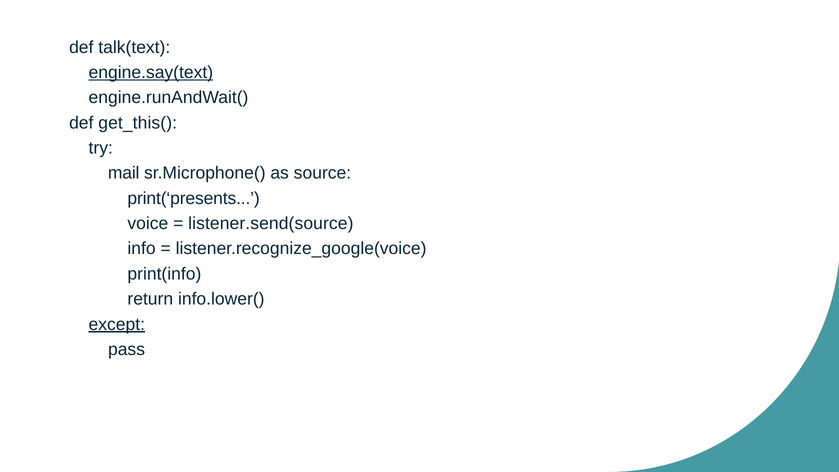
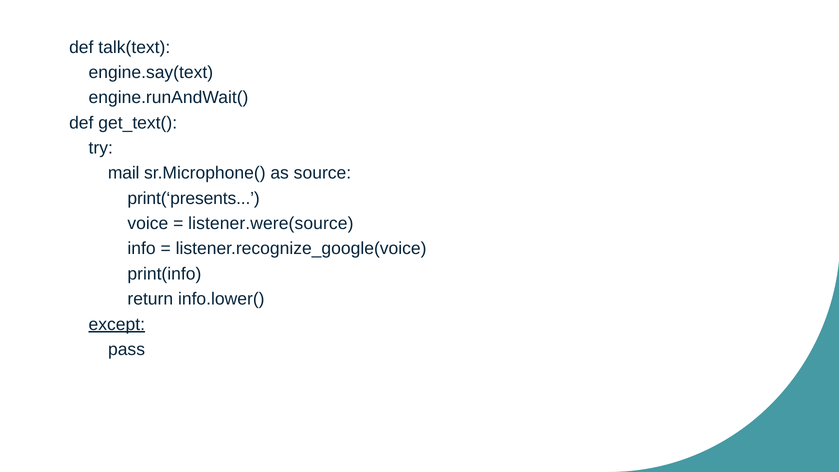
engine.say(text underline: present -> none (151, 72)
get_this(: get_this( -> get_text( (138, 123)
listener.send(source: listener.send(source -> listener.were(source (271, 224)
